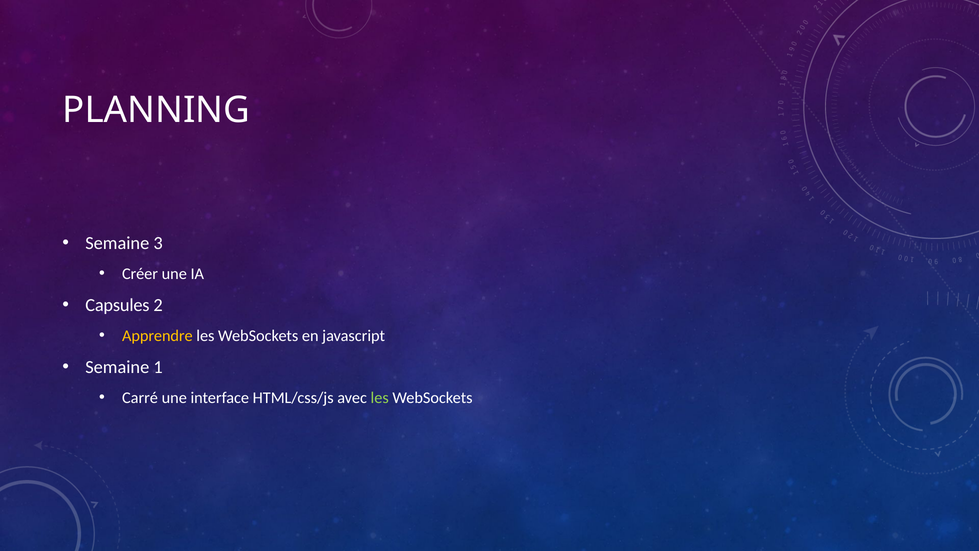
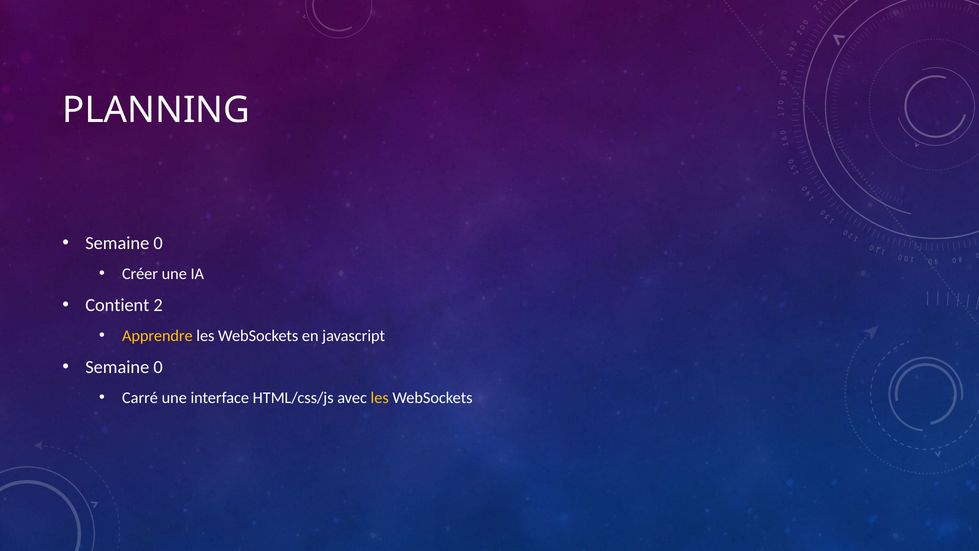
3: 3 -> 0 (158, 243)
Capsules: Capsules -> Contient (117, 305)
1: 1 -> 0 (158, 367)
les colour: light green -> yellow (380, 398)
